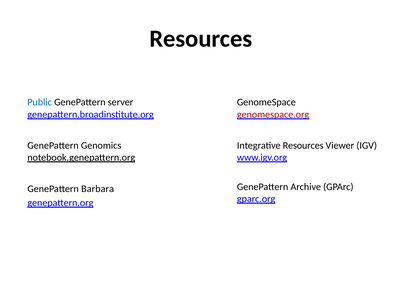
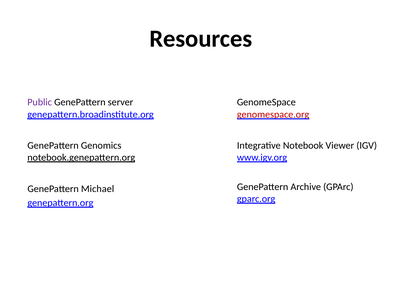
Public colour: blue -> purple (40, 103)
Integrative Resources: Resources -> Notebook (303, 146)
Barbara: Barbara -> Michael (98, 189)
